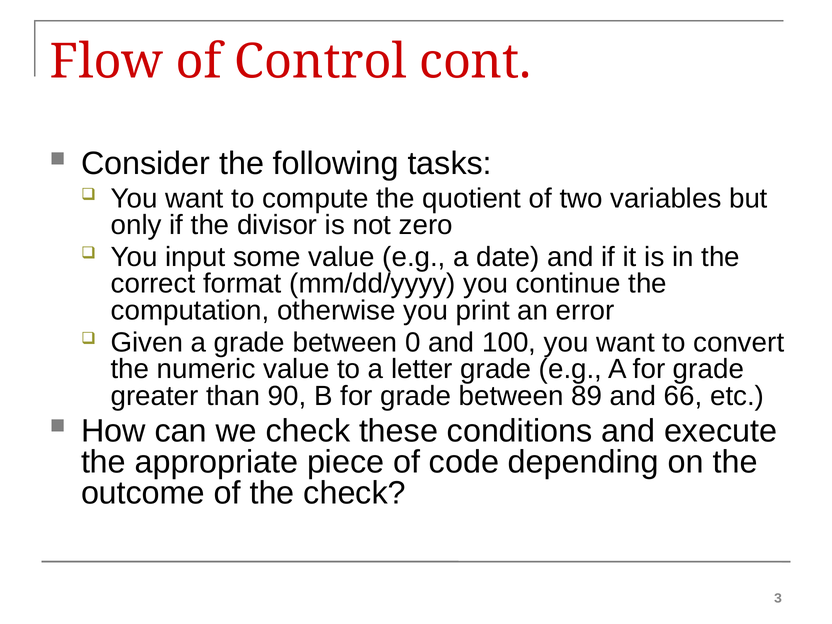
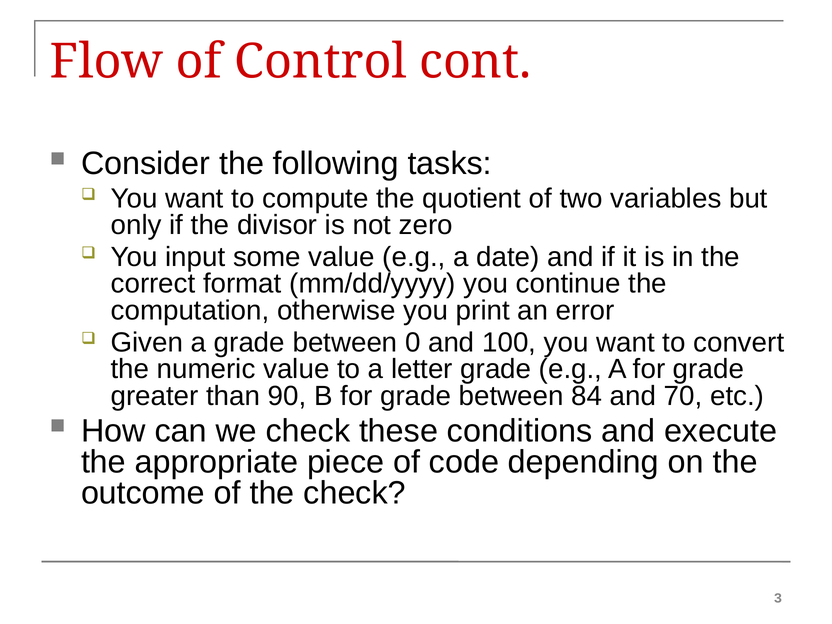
89: 89 -> 84 (587, 396)
66: 66 -> 70 (683, 396)
